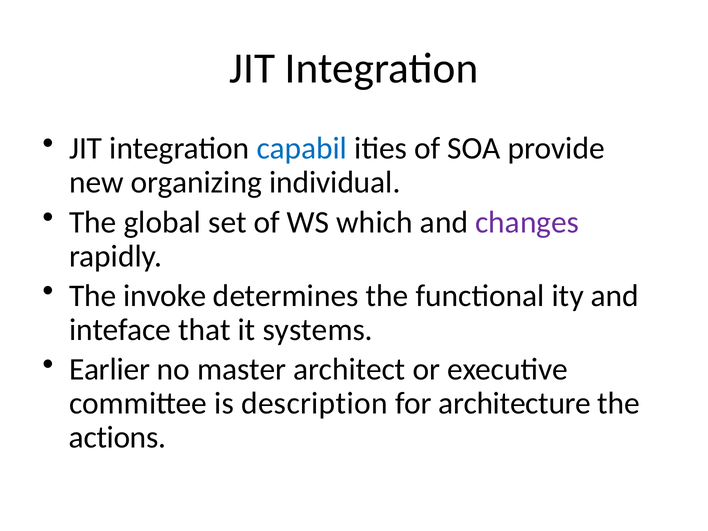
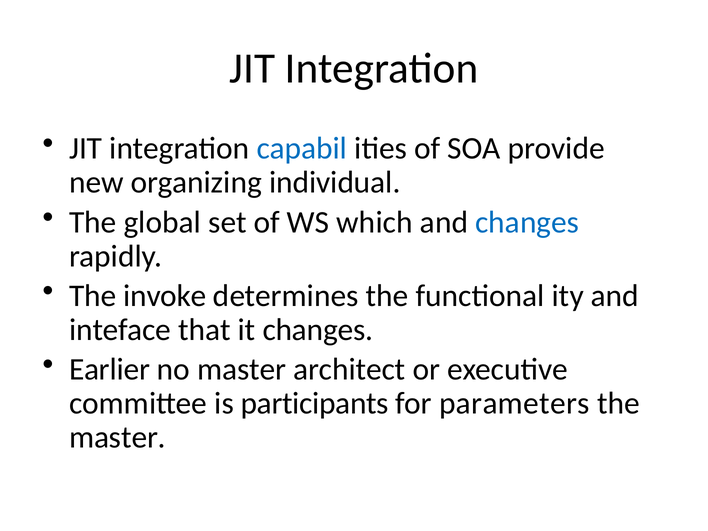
changes colour: purple -> blue (527, 222)
it systems: systems -> changes (318, 330)
description: description -> participants (315, 404)
architecture: architecture -> parameters (514, 404)
actions: actions -> master (117, 438)
